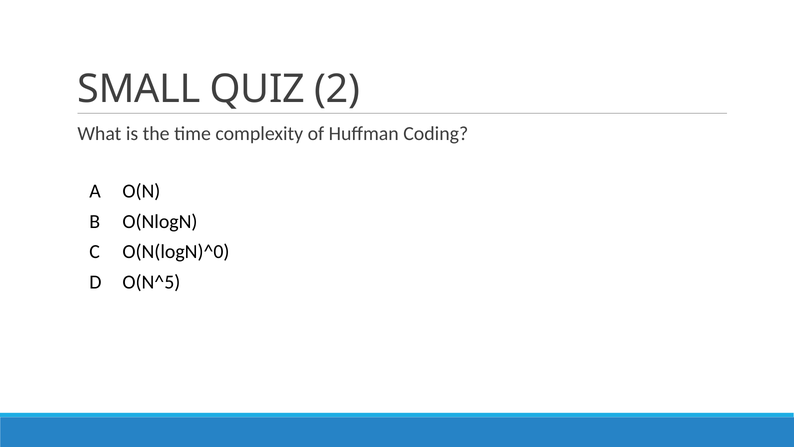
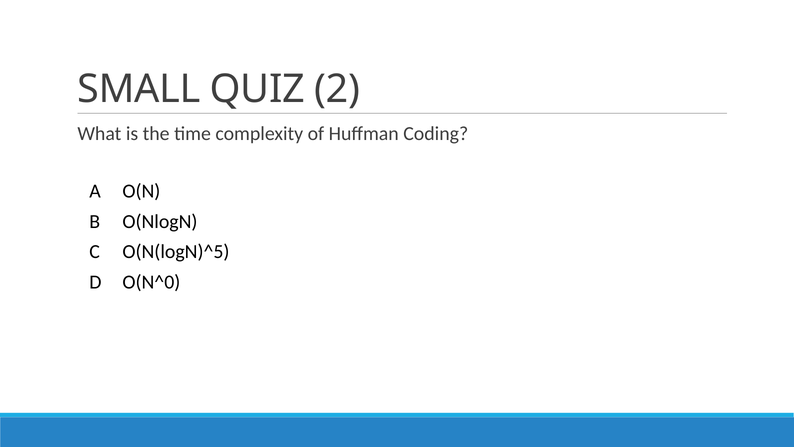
O(N(logN)^0: O(N(logN)^0 -> O(N(logN)^5 (176, 252)
O(N^5: O(N^5 -> O(N^0 (151, 282)
